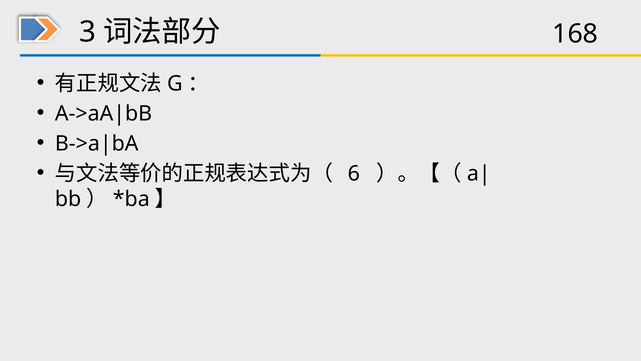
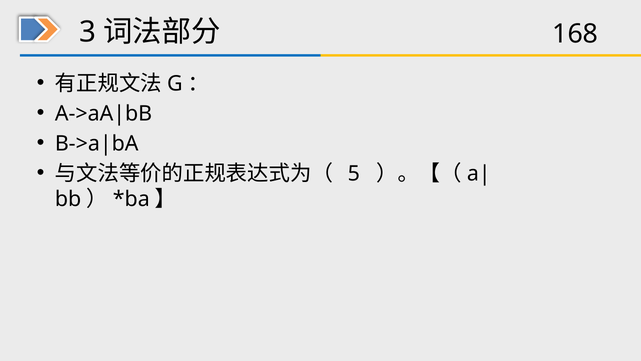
6: 6 -> 5 (354, 173)
